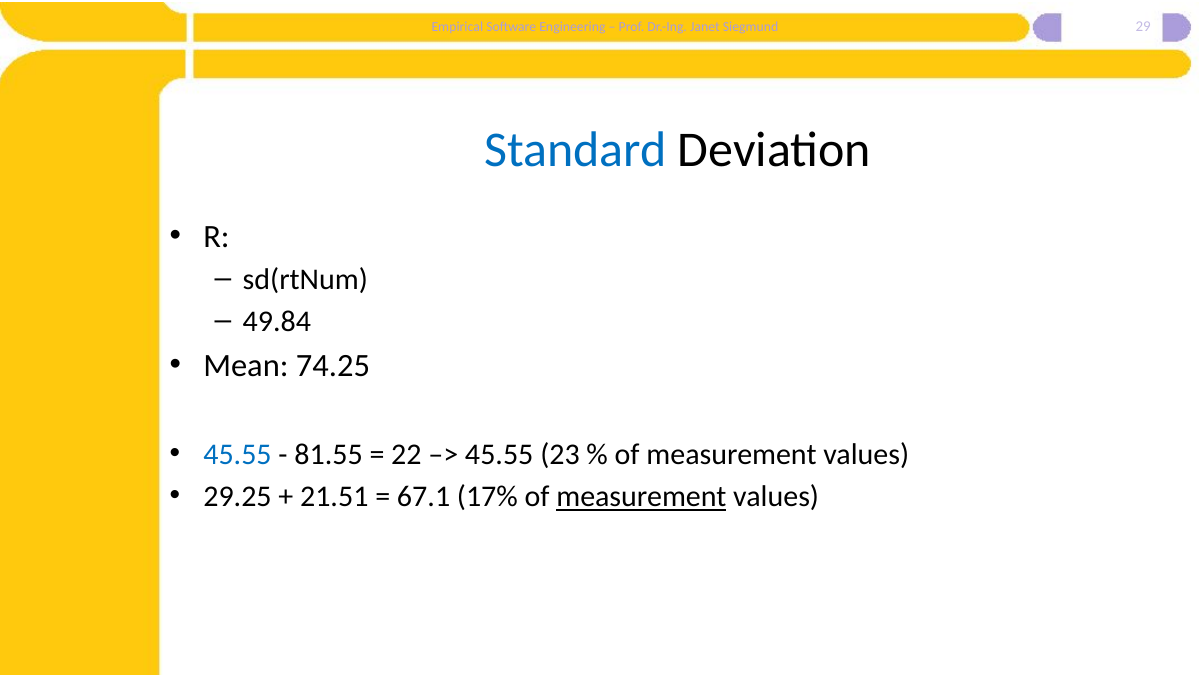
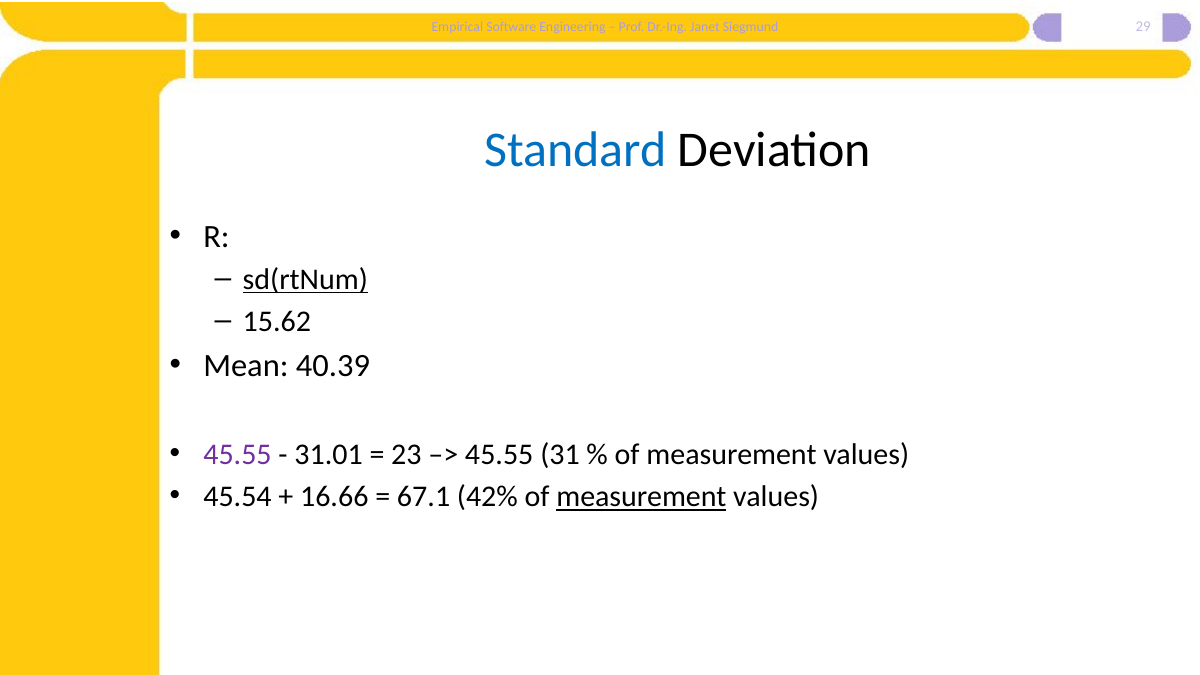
sd(rtNum underline: none -> present (305, 280)
49.84: 49.84 -> 15.62 (277, 322)
74.25: 74.25 -> 40.39 (333, 366)
45.55 colour: blue -> purple (238, 455)
81.55: 81.55 -> 31.01 (329, 455)
22: 22 -> 23 (406, 455)
23: 23 -> 31 (560, 455)
29.25: 29.25 -> 45.54 (238, 497)
21.51: 21.51 -> 16.66 (334, 497)
17%: 17% -> 42% (487, 497)
